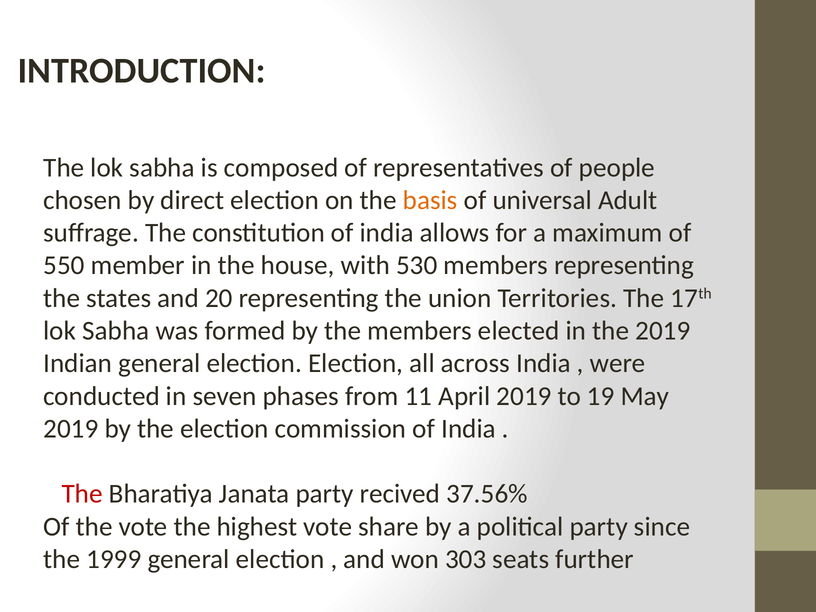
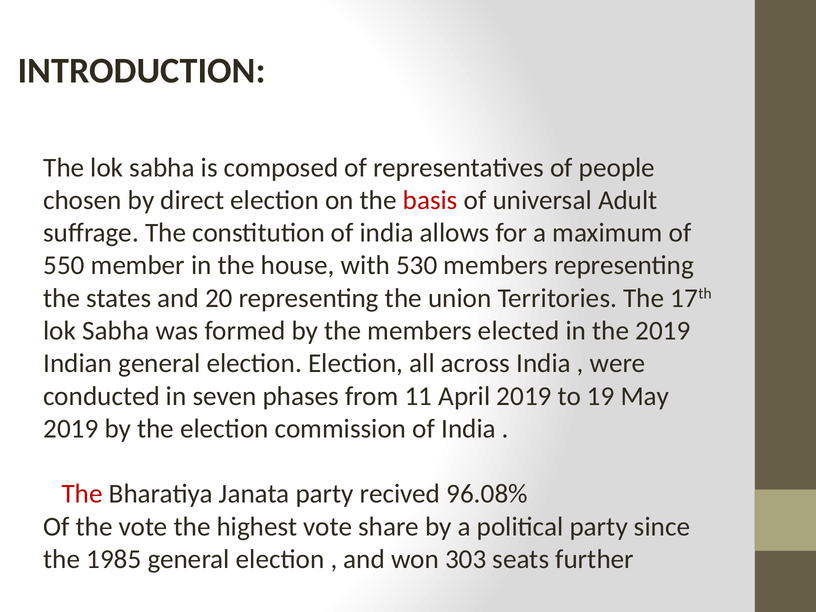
basis colour: orange -> red (430, 200)
37.56%: 37.56% -> 96.08% (487, 494)
1999: 1999 -> 1985 (114, 559)
